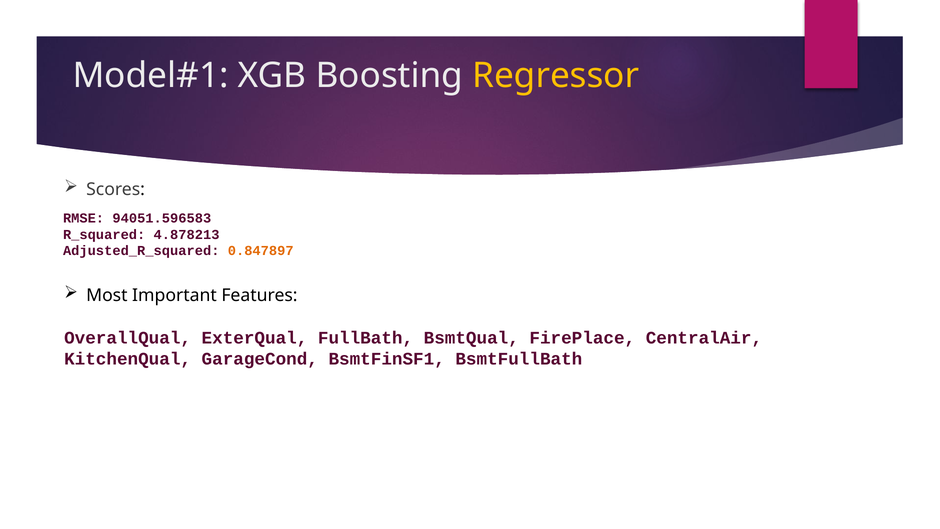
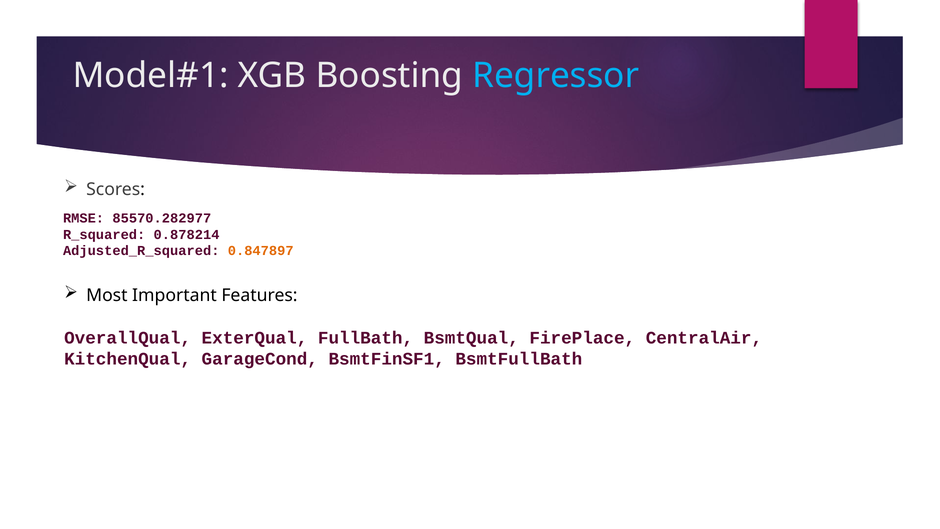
Regressor colour: yellow -> light blue (556, 76)
94051.596583: 94051.596583 -> 85570.282977 (162, 218)
4.878213: 4.878213 -> 0.878214 (187, 234)
